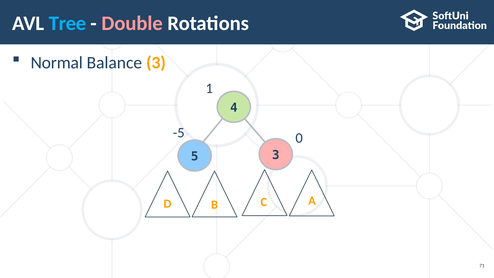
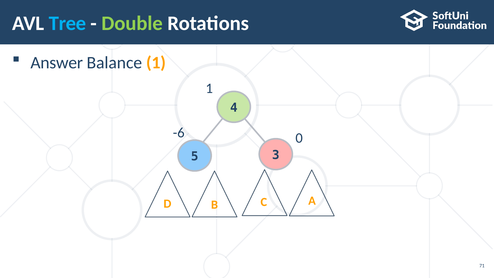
Double colour: pink -> light green (132, 23)
Normal: Normal -> Answer (57, 63)
Balance 3: 3 -> 1 (156, 63)
-5: -5 -> -6 (179, 133)
